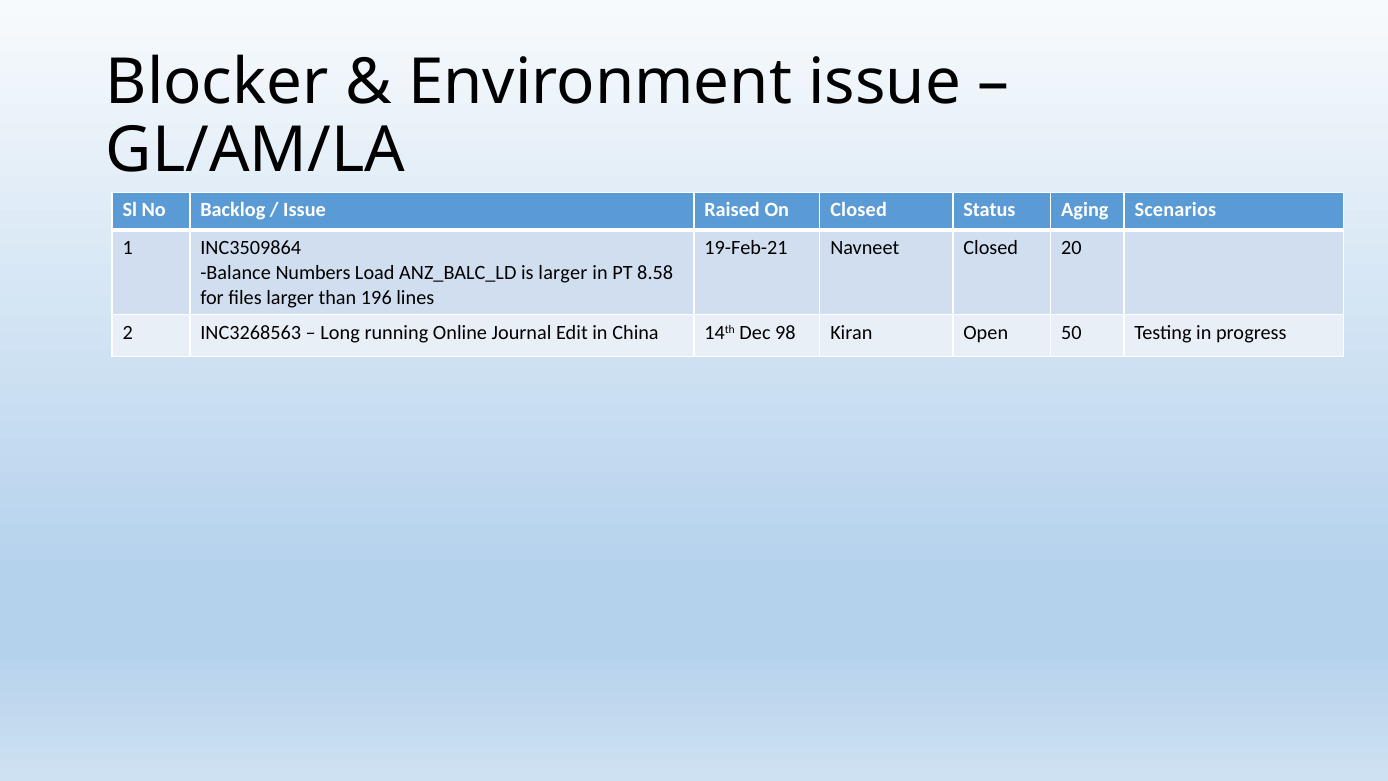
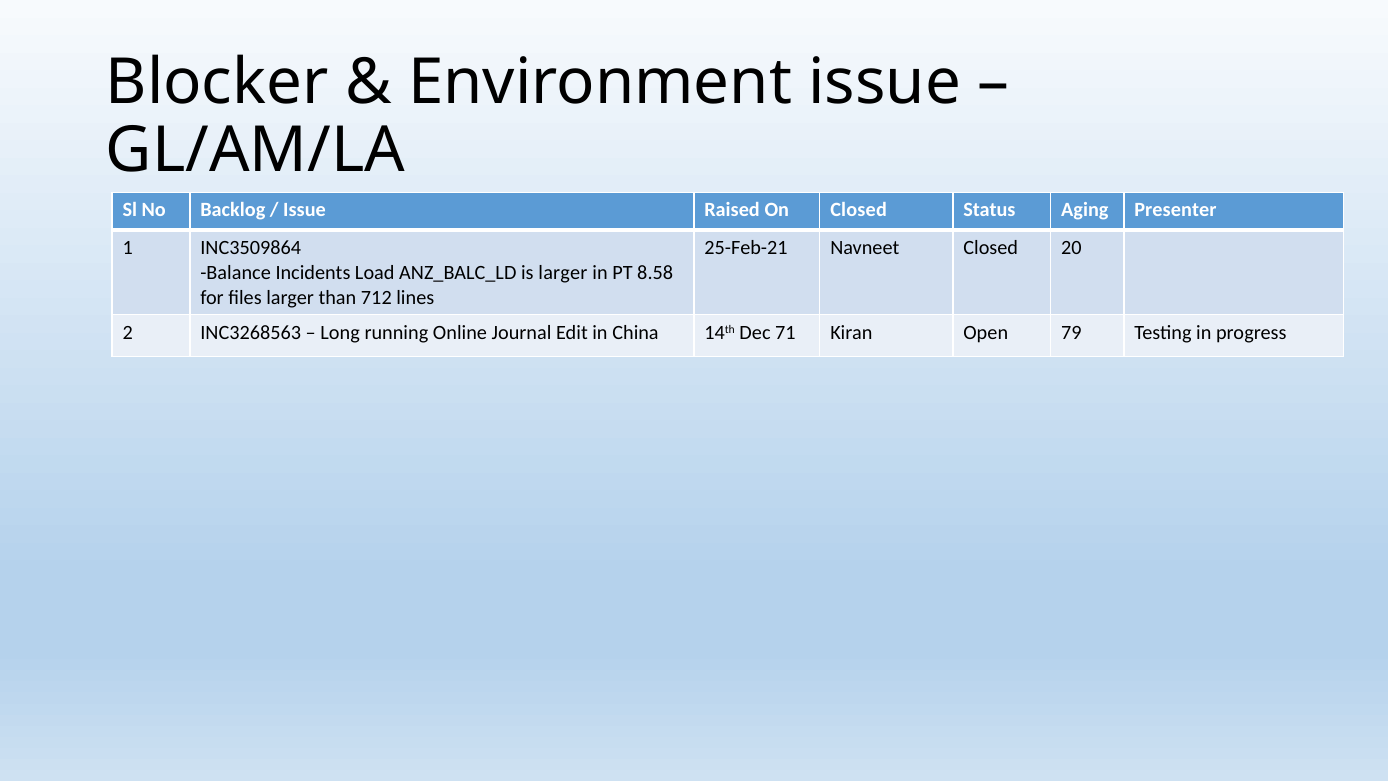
Scenarios: Scenarios -> Presenter (1175, 210)
19-Feb-21: 19-Feb-21 -> 25-Feb-21 (746, 248)
Numbers: Numbers -> Incidents (313, 273)
196: 196 -> 712 (376, 297)
98: 98 -> 71 (785, 332)
50: 50 -> 79 (1071, 332)
